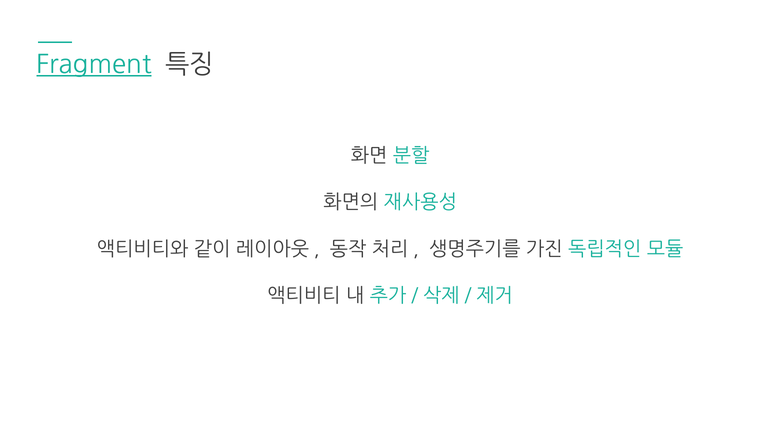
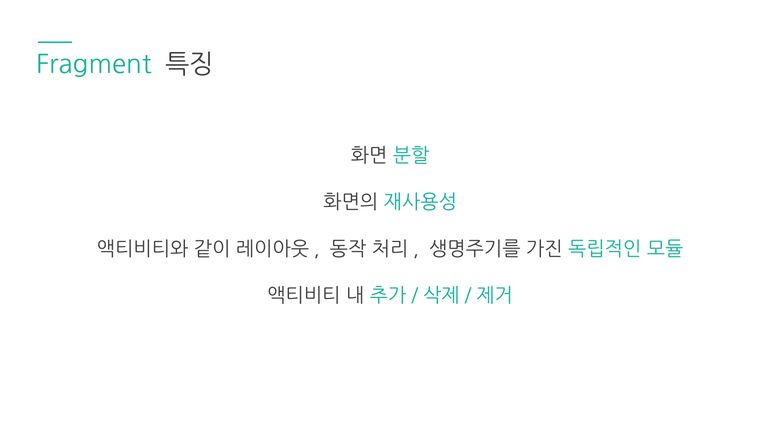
Fragment underline: present -> none (94, 65)
